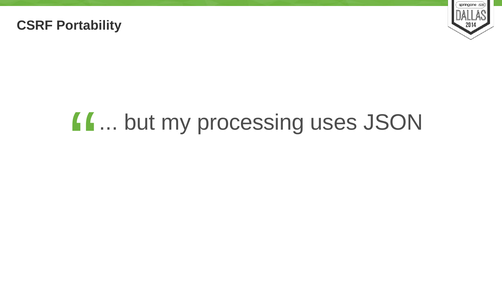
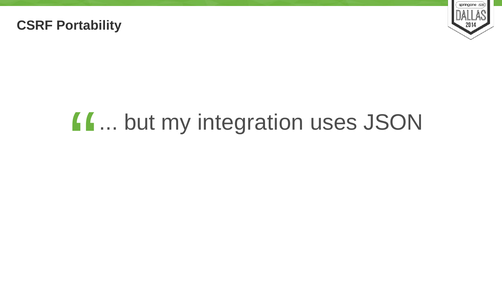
processing: processing -> integration (251, 123)
